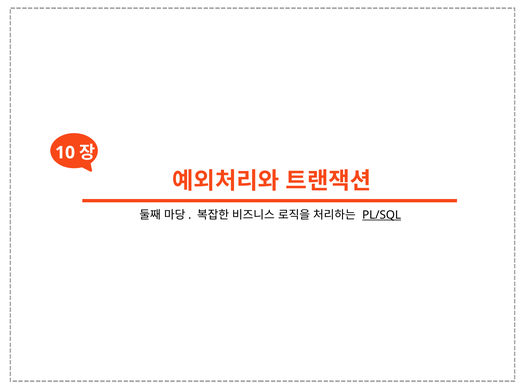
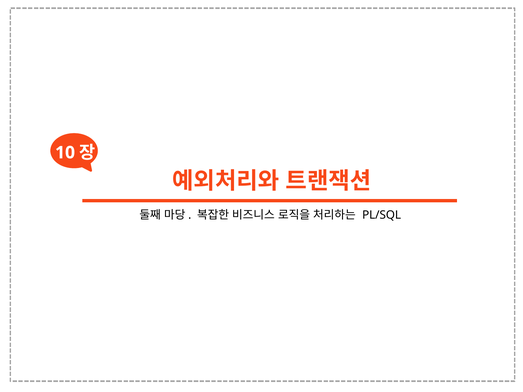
PL/SQL underline: present -> none (382, 215)
